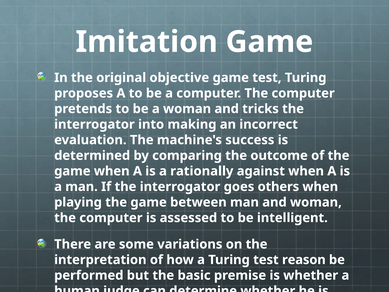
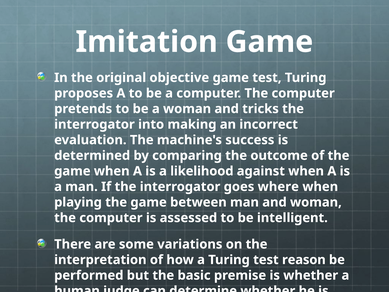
rationally: rationally -> likelihood (202, 171)
others: others -> where (278, 187)
